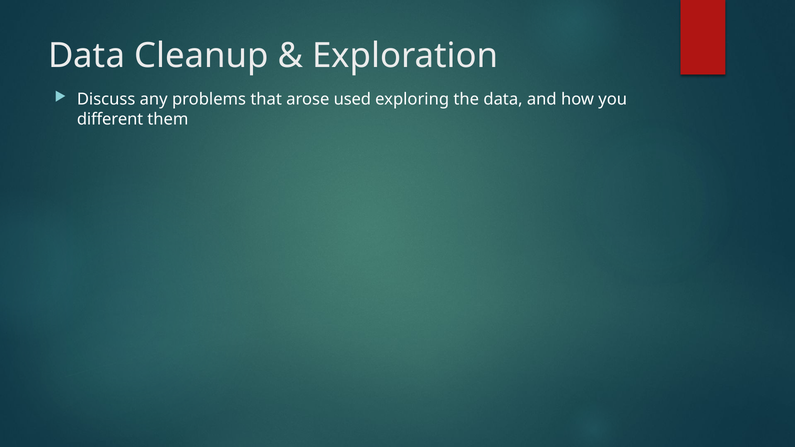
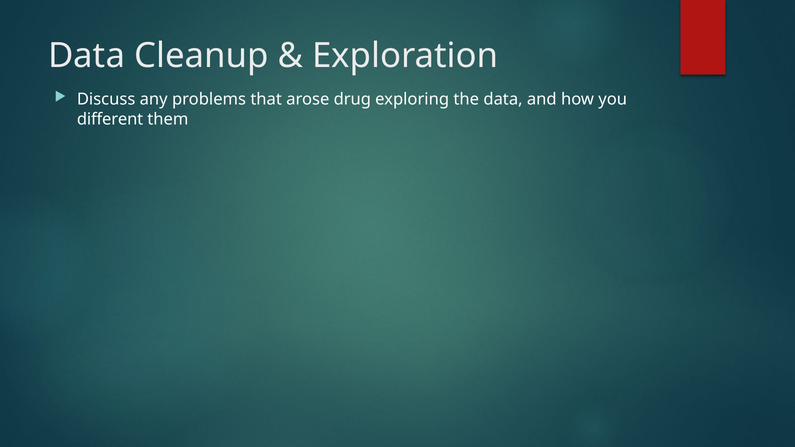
used: used -> drug (352, 99)
